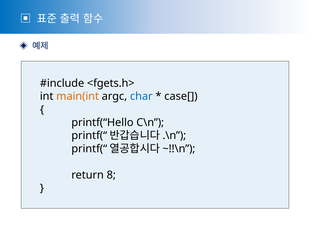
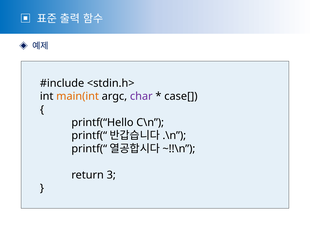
<fgets.h>: <fgets.h> -> <stdin.h> (111, 83)
char colour: blue -> purple (141, 96)
8: 8 -> 3 (111, 175)
